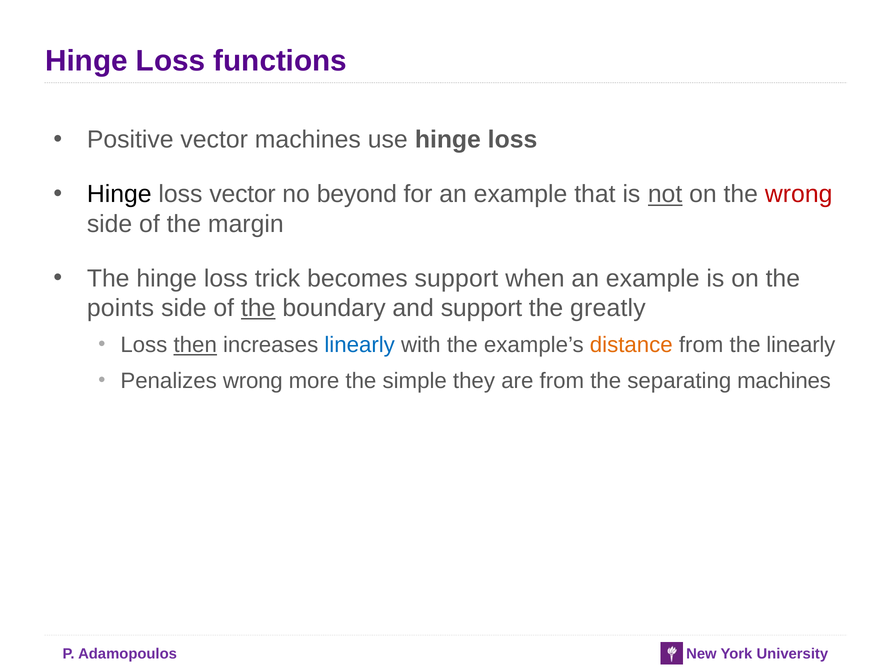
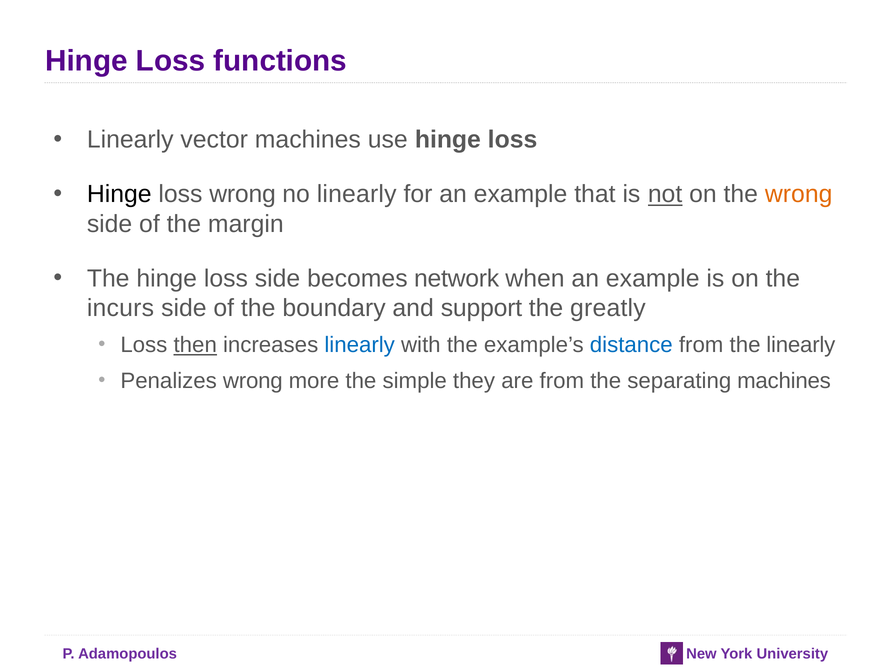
Positive: Positive -> Linearly (130, 140)
loss vector: vector -> wrong (243, 194)
no beyond: beyond -> linearly (357, 194)
wrong colour: red -> orange (799, 194)
loss trick: trick -> side (277, 279)
becomes support: support -> network (457, 279)
points: points -> incurs (120, 308)
the underline: present -> none (258, 308)
distance colour: orange -> blue (631, 345)
